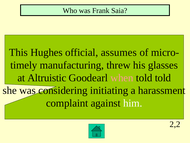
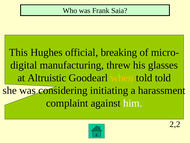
assumes: assumes -> breaking (119, 52)
timely: timely -> digital (24, 65)
when colour: pink -> yellow (122, 78)
